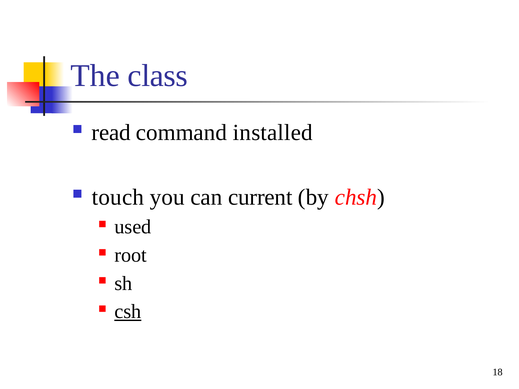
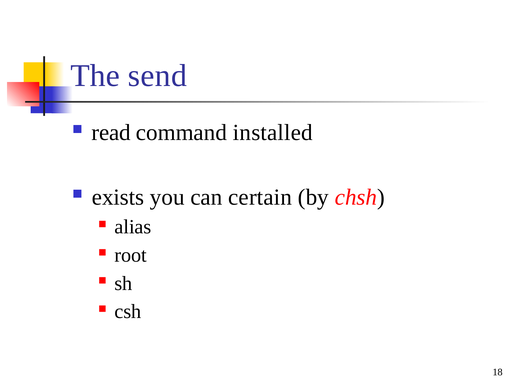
class: class -> send (157, 76)
touch: touch -> exists (118, 197)
current: current -> certain (260, 197)
used: used -> alias (133, 227)
csh underline: present -> none (128, 312)
